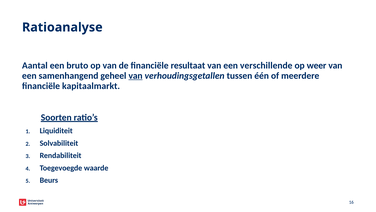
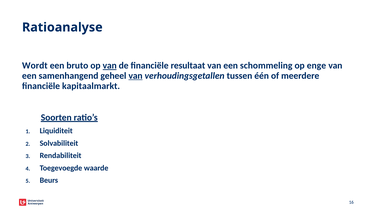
Aantal: Aantal -> Wordt (35, 65)
van underline: none -> present (110, 65)
verschillende: verschillende -> schommeling (266, 65)
weer: weer -> enge (316, 65)
